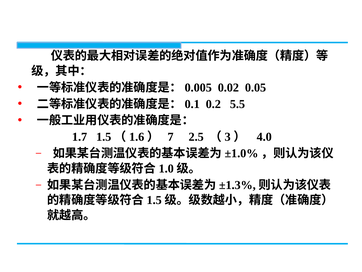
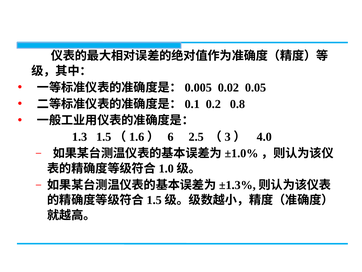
5.5: 5.5 -> 0.8 (237, 104)
1.7: 1.7 -> 1.3 (80, 137)
7: 7 -> 6 (171, 137)
